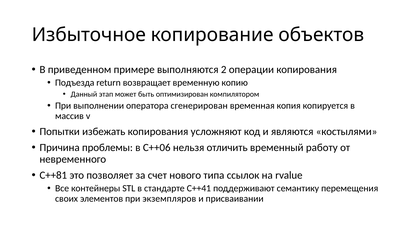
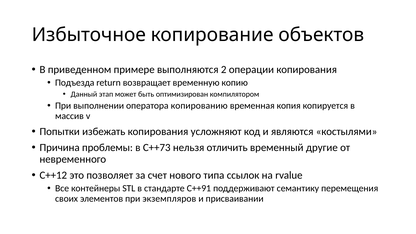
сгенерирован: сгенерирован -> копированию (199, 106)
C++06: C++06 -> C++73 (157, 147)
работу: работу -> другие (322, 147)
C++81: C++81 -> C++12 (53, 175)
C++41: C++41 -> C++91 (199, 188)
